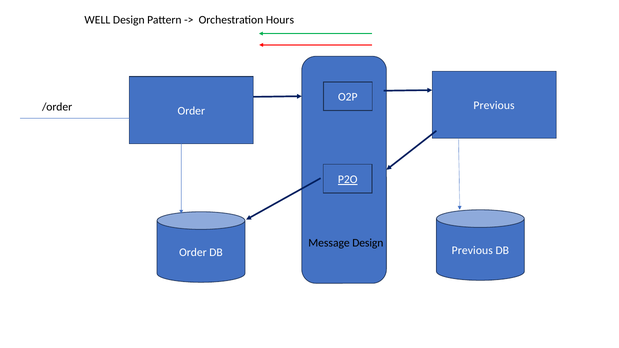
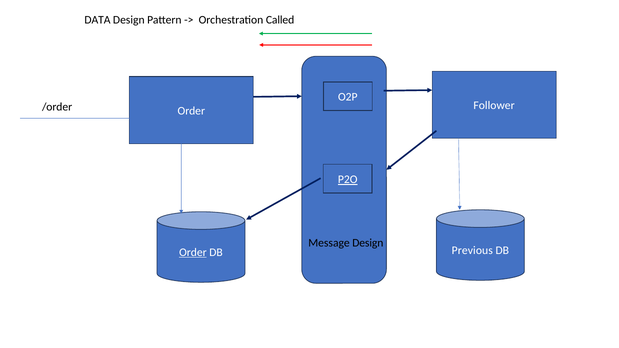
WELL: WELL -> DATA (97, 20)
Hours: Hours -> Called (280, 20)
Previous: Previous -> Follower (494, 106)
Order underline: none -> present (193, 252)
